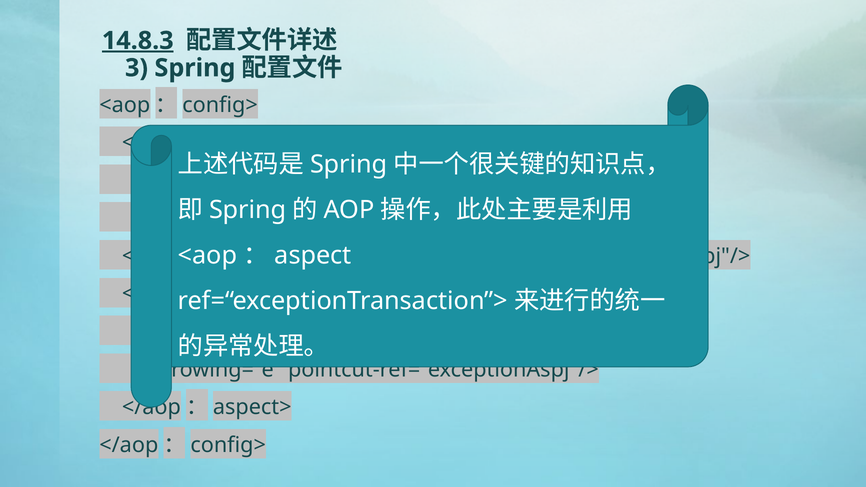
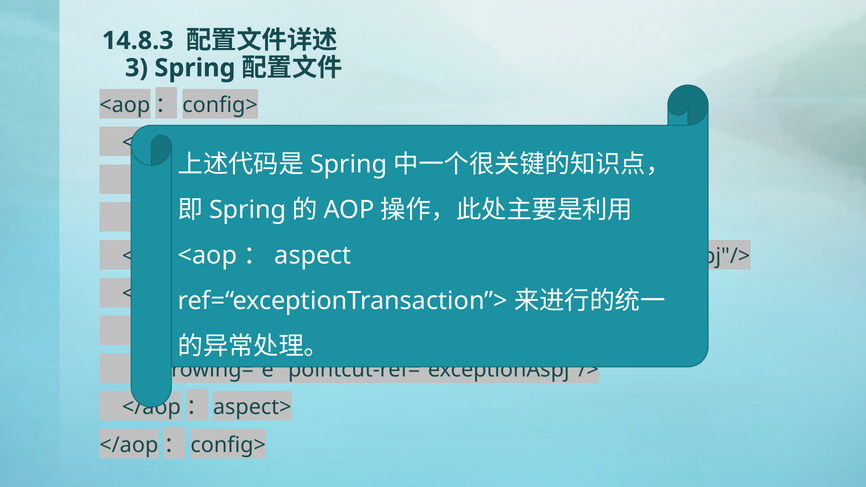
14.8.3 underline: present -> none (138, 41)
